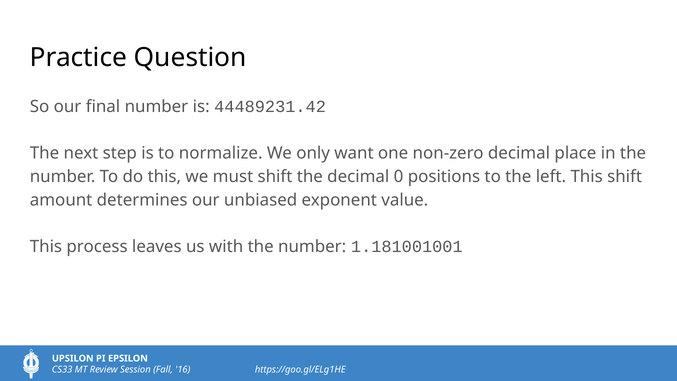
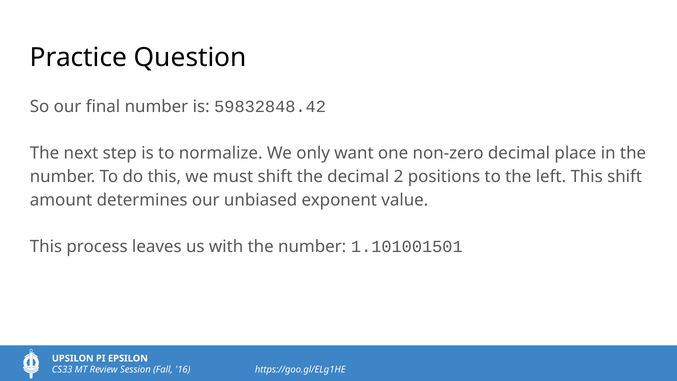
44489231.42: 44489231.42 -> 59832848.42 (270, 106)
0: 0 -> 2 (399, 177)
1.181001001: 1.181001001 -> 1.101001501 (407, 247)
